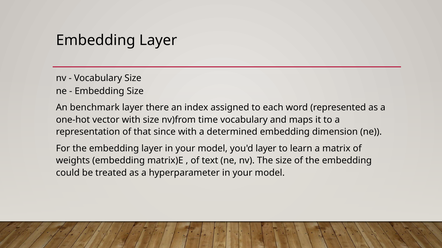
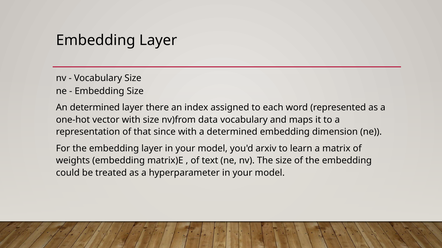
An benchmark: benchmark -> determined (95, 108)
time: time -> data (208, 120)
you'd layer: layer -> arxiv (266, 149)
